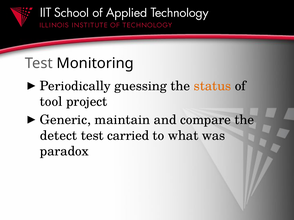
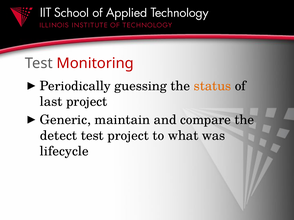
Monitoring colour: black -> red (95, 63)
tool: tool -> last (51, 102)
test carried: carried -> project (128, 136)
paradox: paradox -> lifecycle (64, 152)
